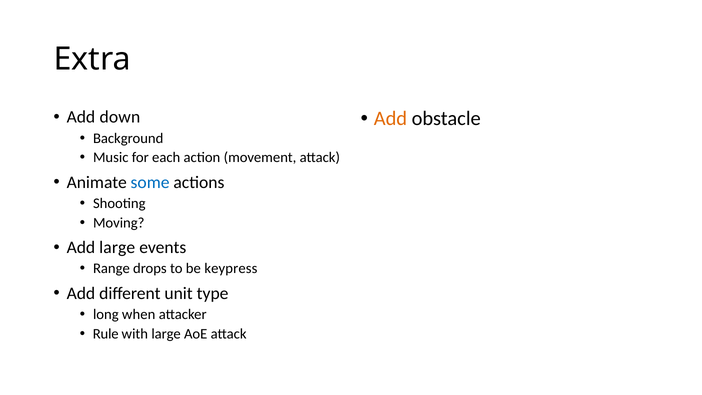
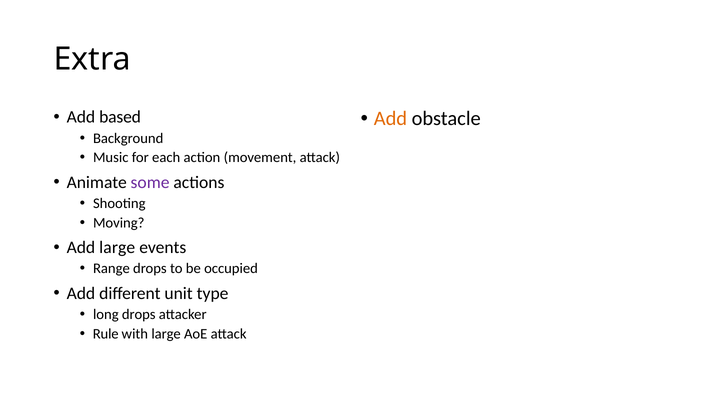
down: down -> based (120, 117)
some colour: blue -> purple (150, 182)
keypress: keypress -> occupied (231, 268)
long when: when -> drops (139, 314)
